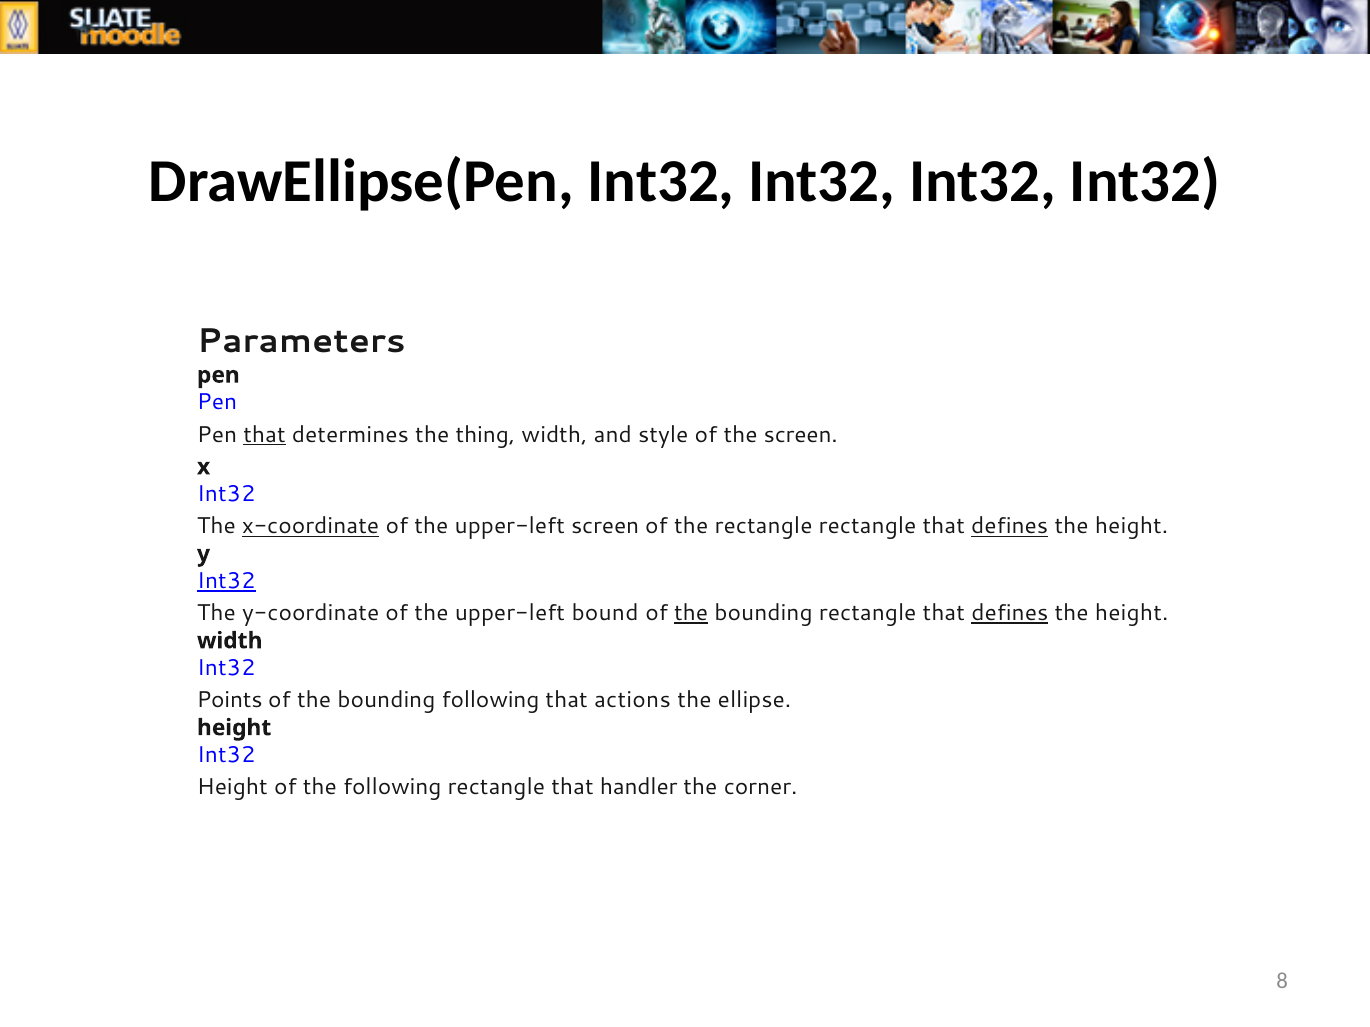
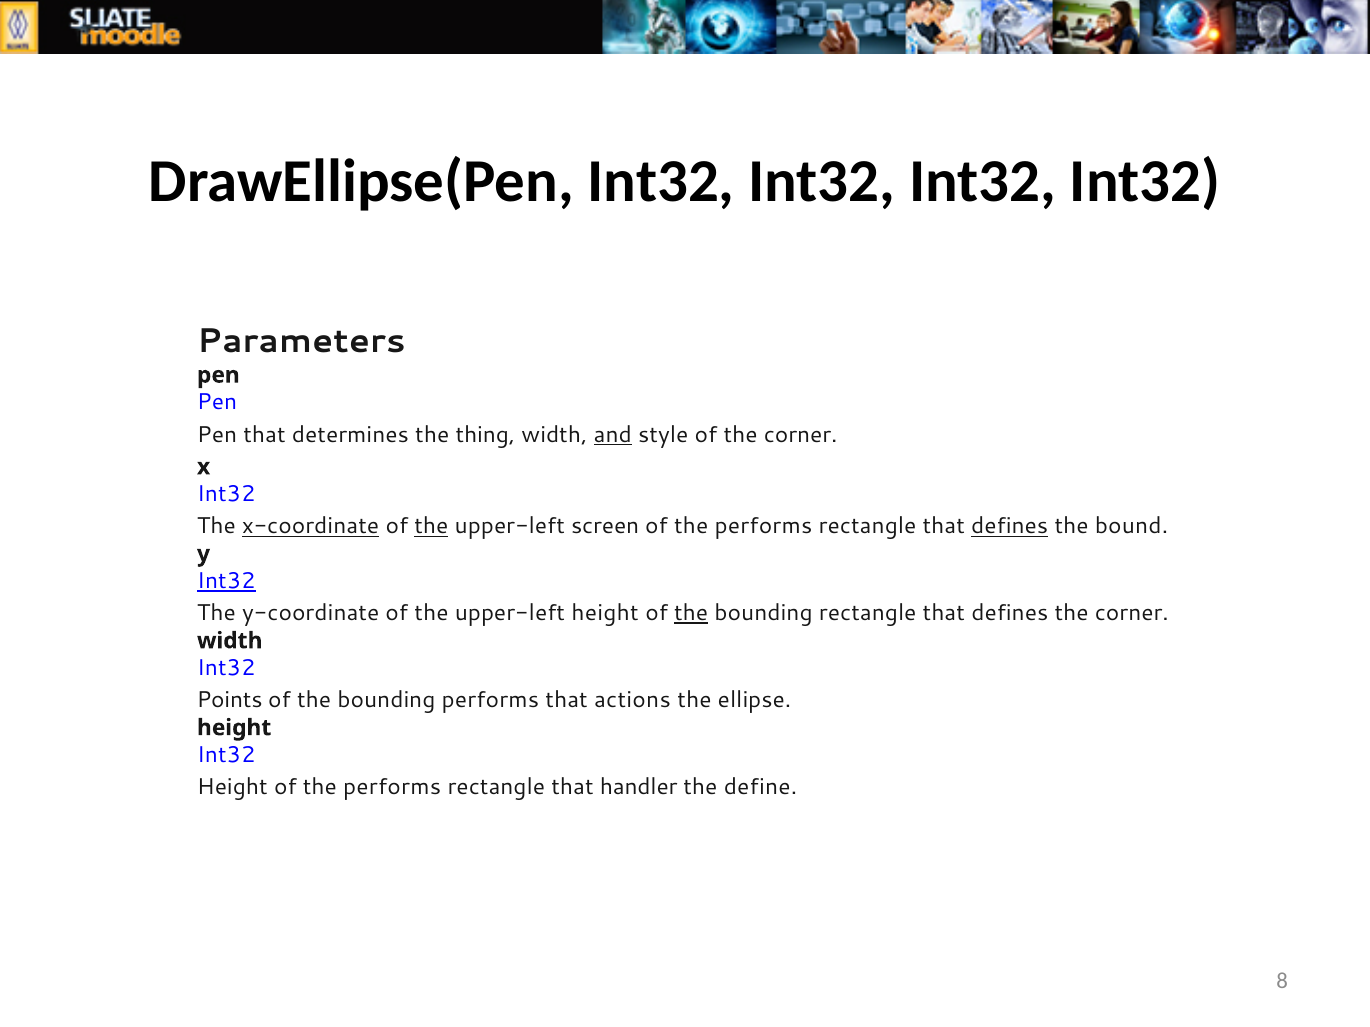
that underline: present -> none (264, 435)
and underline: none -> present (613, 435)
of the screen: screen -> corner (801, 435)
the underline: none -> present (431, 527)
rectangle: rectangle -> performs (763, 527)
height: height -> bound (1132, 527)
upper-left bound: bound -> height (605, 614)
defines underline: present -> none (1010, 614)
height: height -> corner (1132, 614)
bounding following: following -> performs (490, 701)
Height of the following: following -> performs (392, 788)
corner: corner -> define (760, 788)
